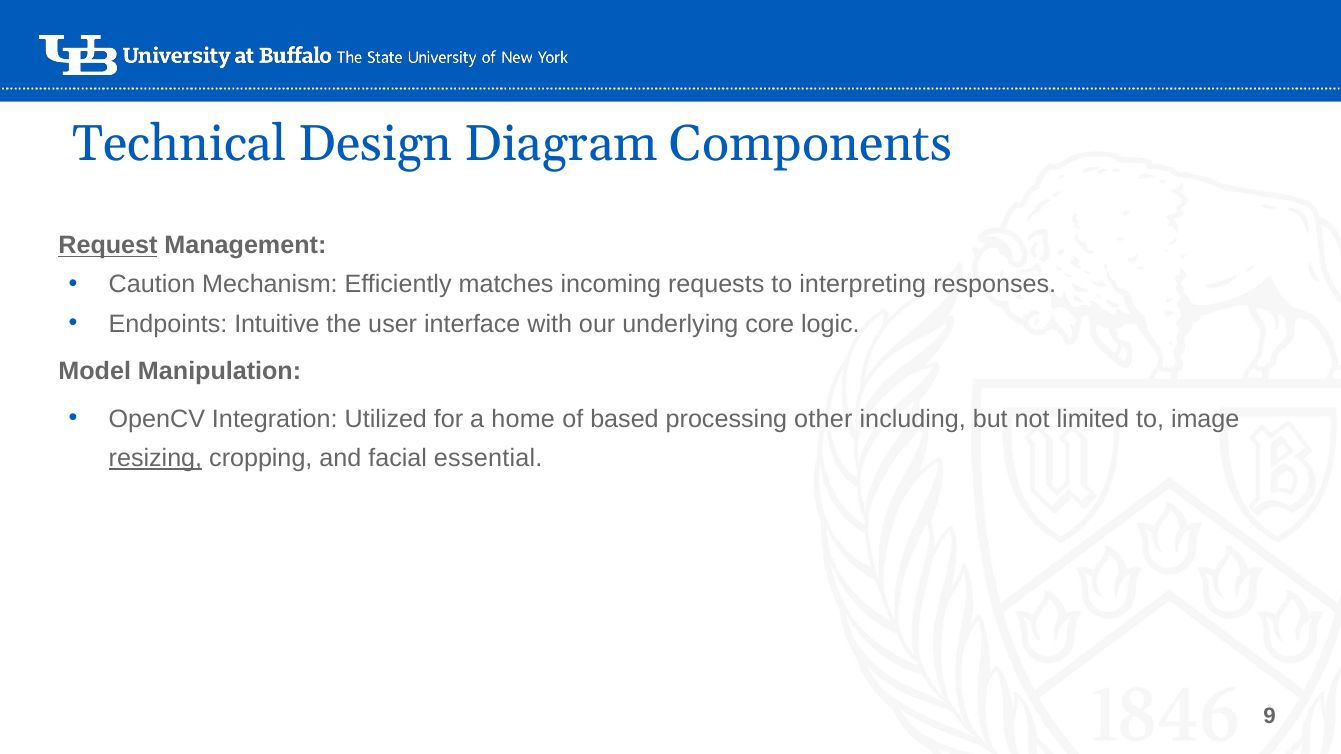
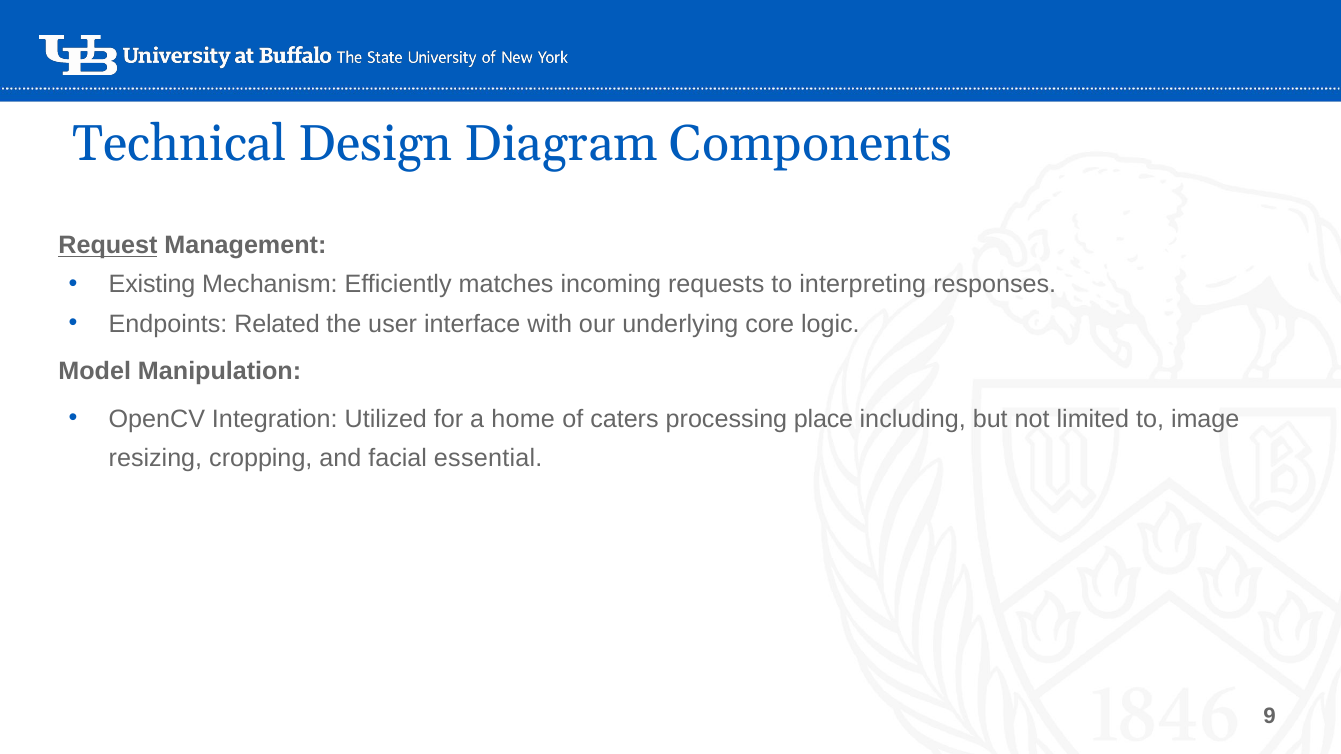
Caution: Caution -> Existing (152, 285)
Intuitive: Intuitive -> Related (277, 324)
based: based -> caters (624, 419)
other: other -> place (824, 419)
resizing underline: present -> none (155, 458)
